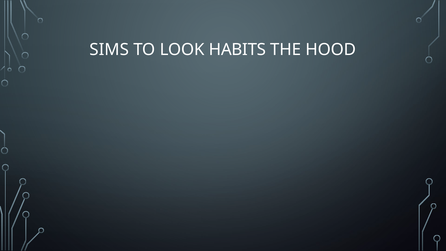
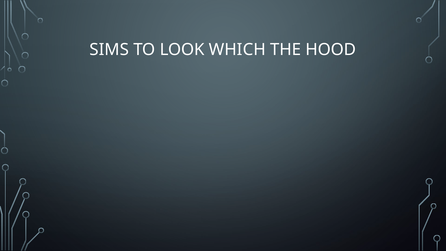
HABITS: HABITS -> WHICH (237, 50)
